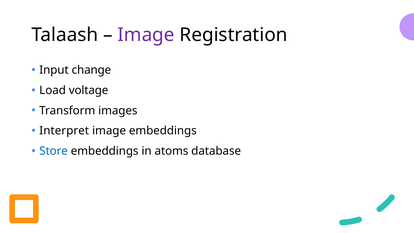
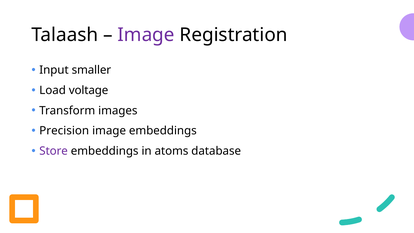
change: change -> smaller (91, 70)
Interpret: Interpret -> Precision (64, 131)
Store colour: blue -> purple (54, 151)
